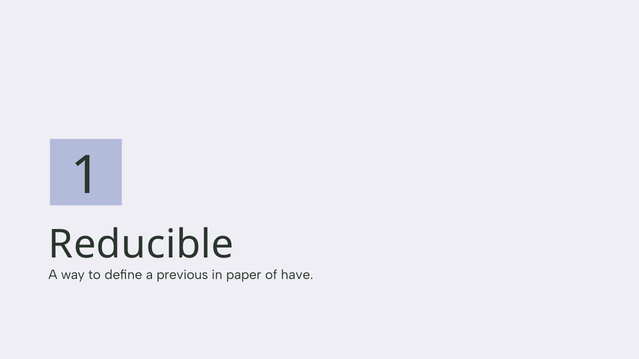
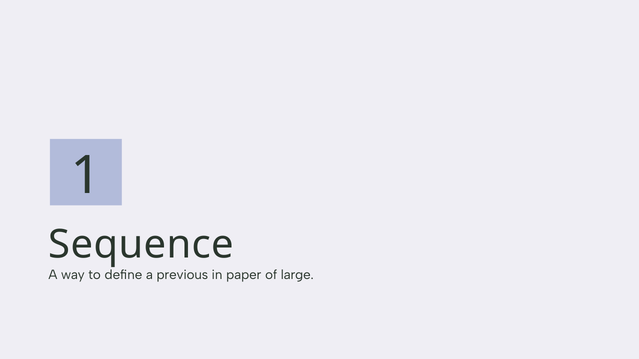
Reducible: Reducible -> Sequence (141, 245)
have: have -> large (297, 275)
